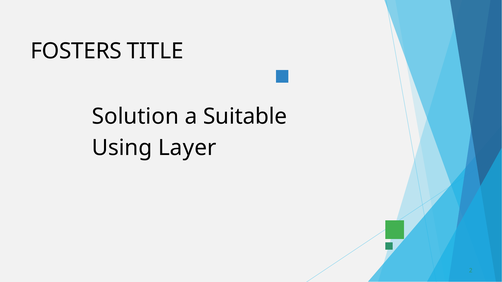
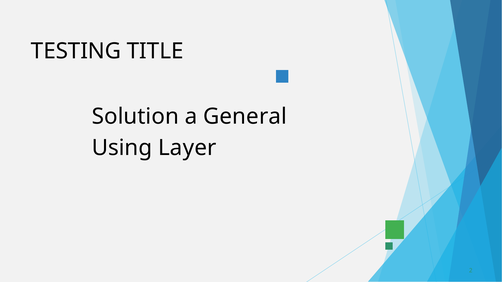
FOSTERS: FOSTERS -> TESTING (76, 51)
Suitable: Suitable -> General (245, 117)
